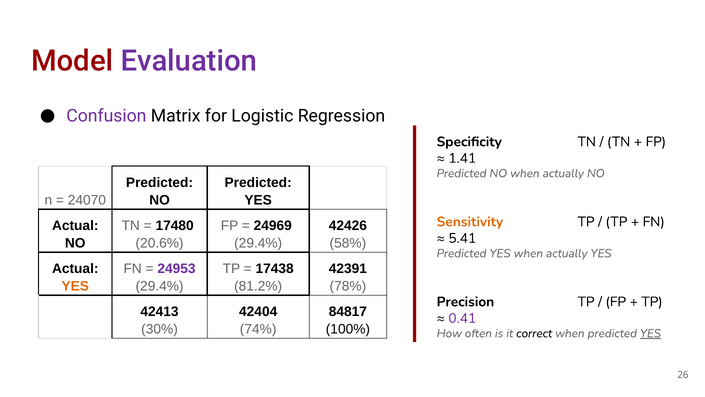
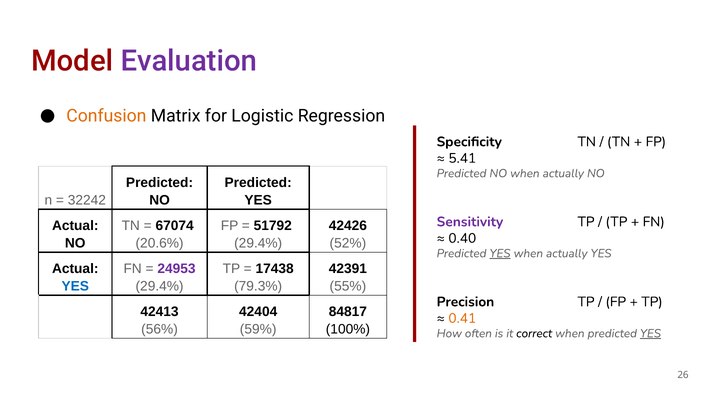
Confusion colour: purple -> orange (106, 116)
1.41: 1.41 -> 5.41 (462, 158)
24070: 24070 -> 32242 (87, 200)
Sensitivity colour: orange -> purple (470, 222)
17480: 17480 -> 67074 (175, 225)
24969: 24969 -> 51792 (273, 225)
5.41: 5.41 -> 0.40 (462, 238)
58%: 58% -> 52% (348, 243)
YES underline: none -> present (500, 253)
YES colour: orange -> blue (75, 286)
81.2%: 81.2% -> 79.3% (258, 286)
78%: 78% -> 55% (348, 286)
0.41 colour: purple -> orange (462, 318)
30%: 30% -> 56% (160, 329)
74%: 74% -> 59% (258, 329)
